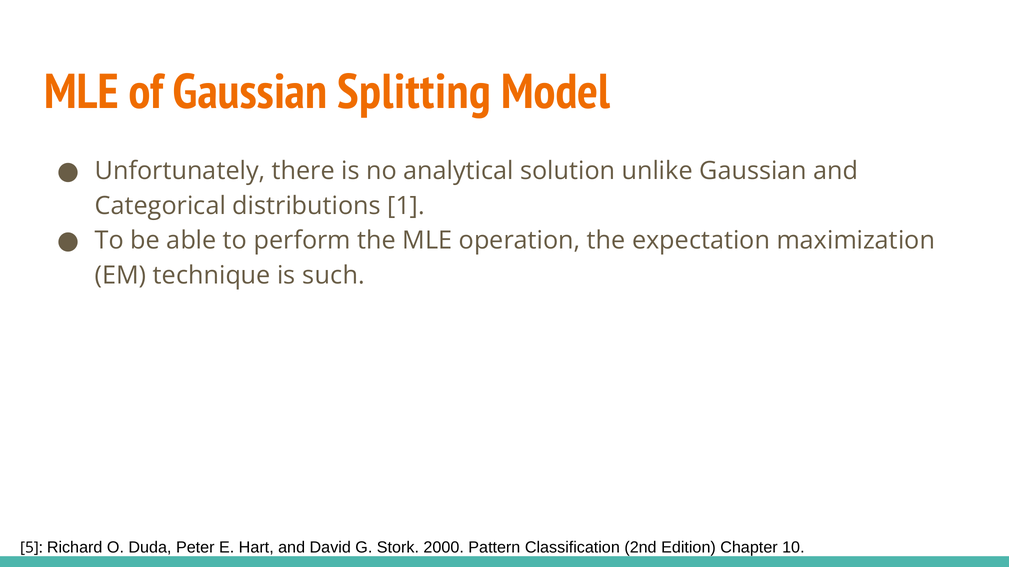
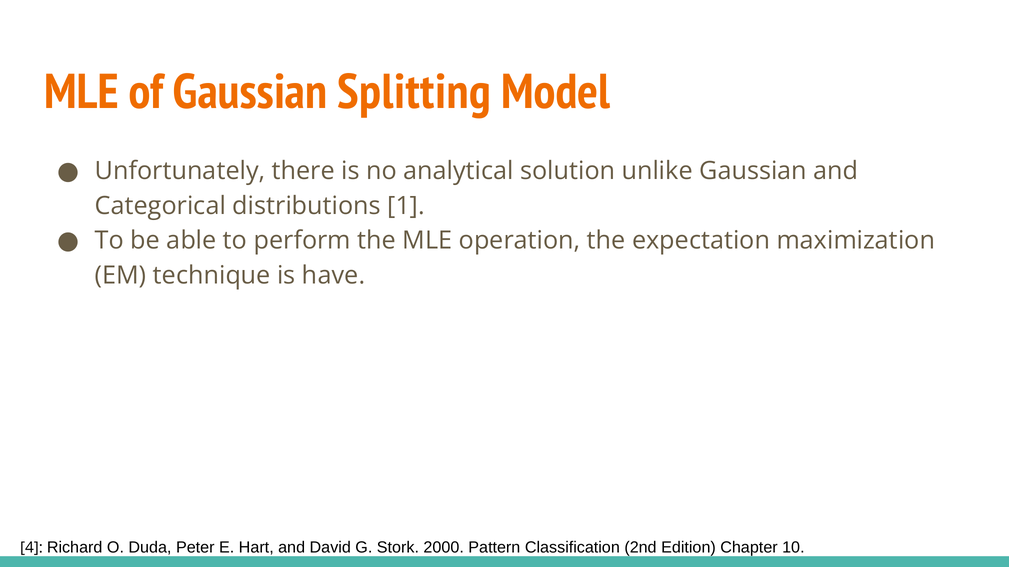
such: such -> have (334, 276)
5: 5 -> 4 (31, 548)
